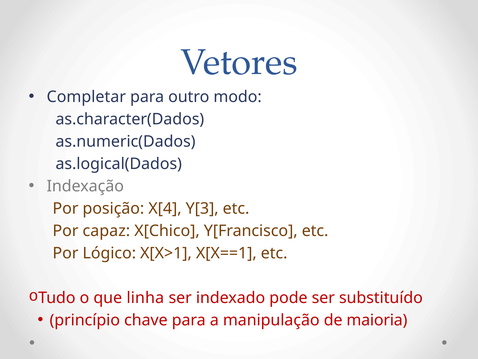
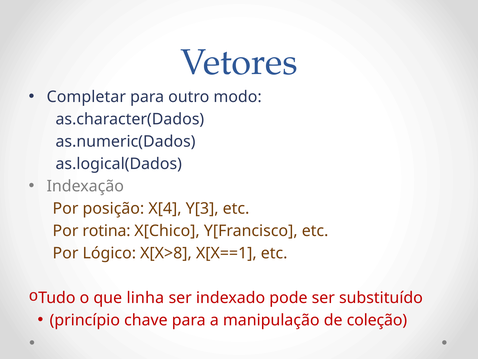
capaz: capaz -> rotina (106, 231)
X[X>1: X[X>1 -> X[X>8 (166, 253)
maioria: maioria -> coleção (377, 320)
